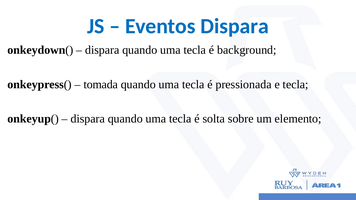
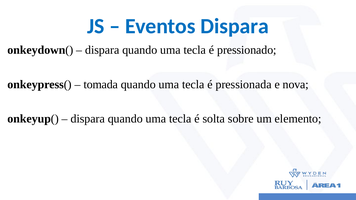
background: background -> pressionado (247, 50)
e tecla: tecla -> nova (296, 85)
